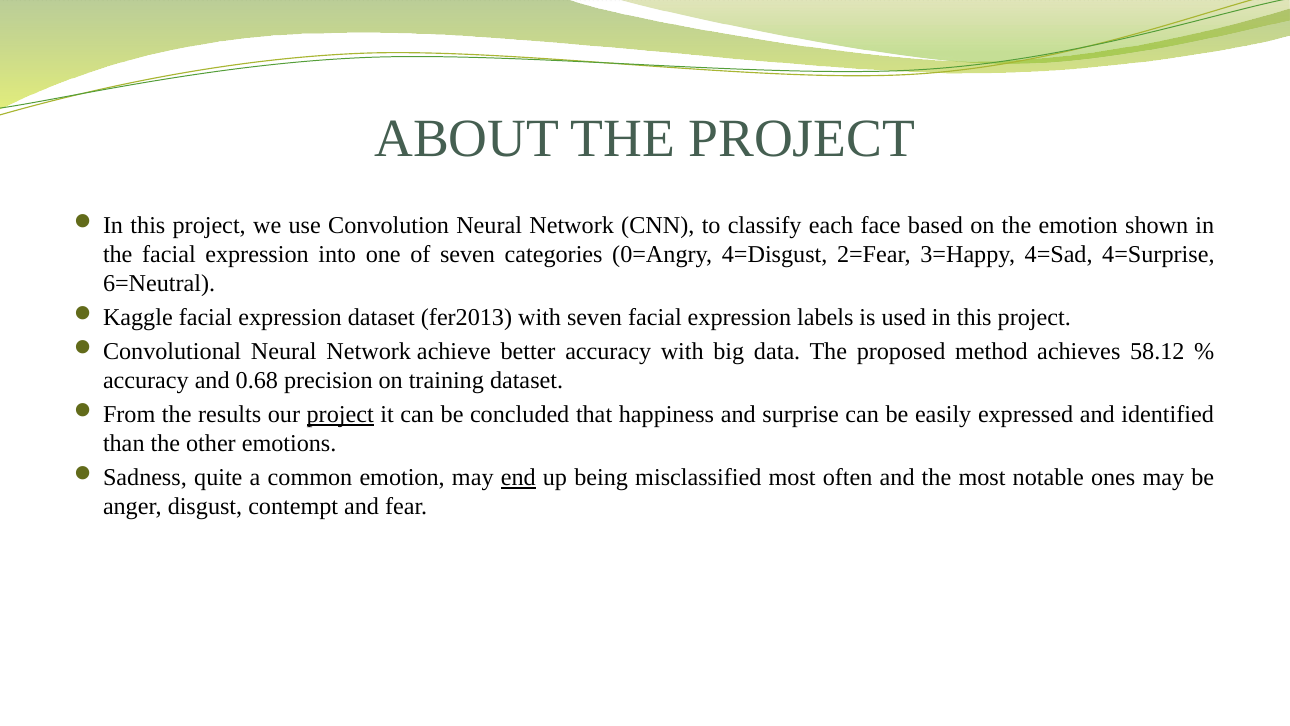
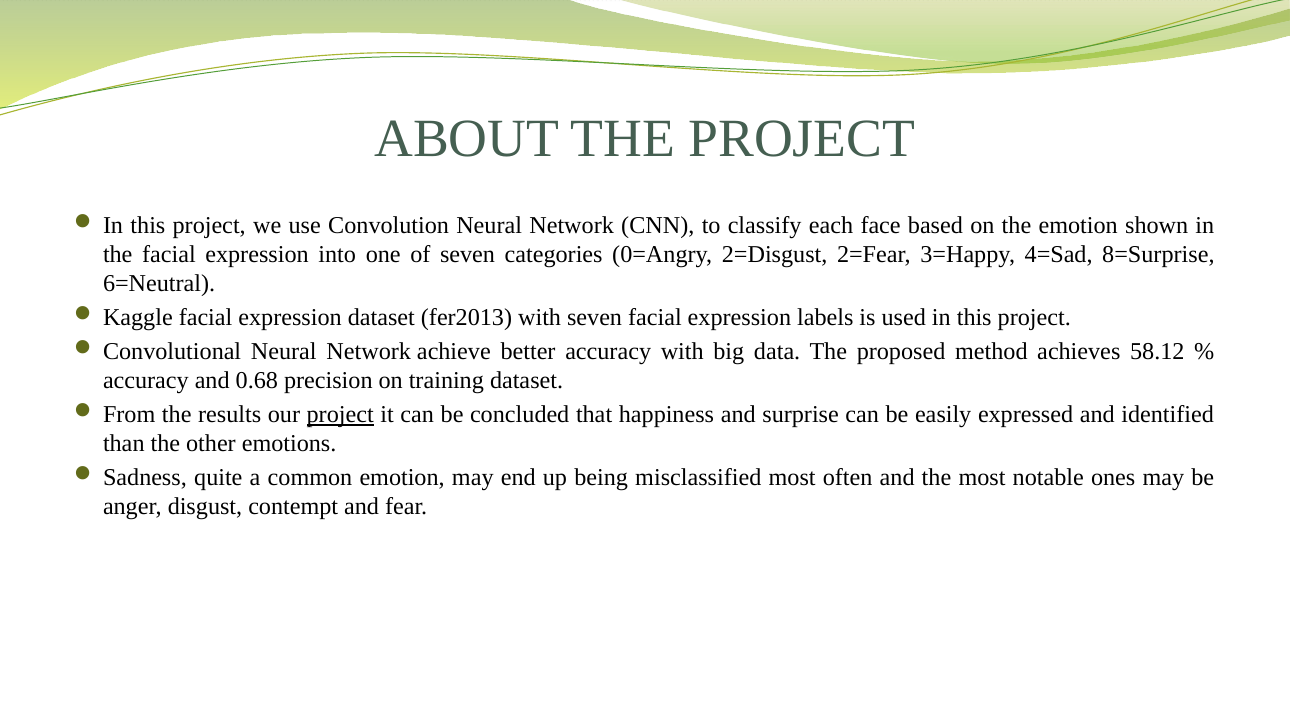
4=Disgust: 4=Disgust -> 2=Disgust (775, 255)
4=Surprise: 4=Surprise -> 8=Surprise (1158, 255)
end underline: present -> none (518, 477)
